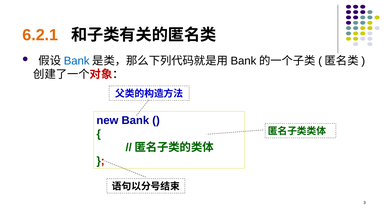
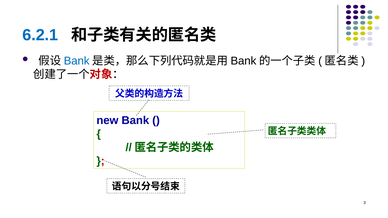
6.2.1 colour: orange -> blue (40, 35)
